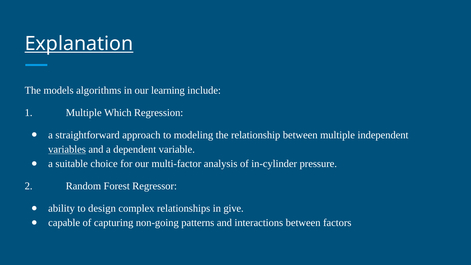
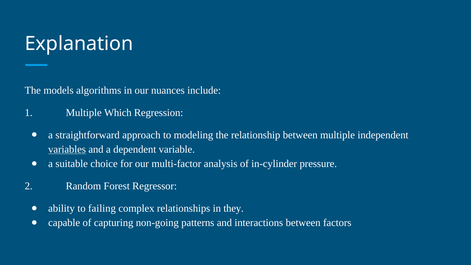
Explanation underline: present -> none (79, 44)
learning: learning -> nuances (168, 90)
design: design -> failing (102, 208)
give: give -> they (234, 208)
